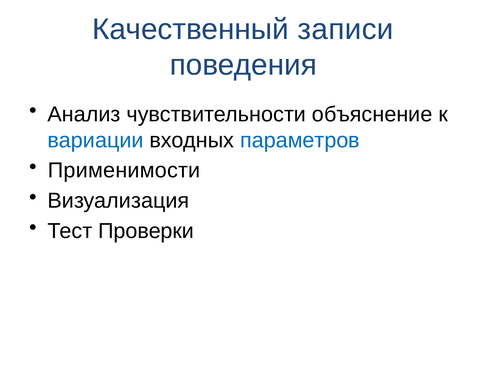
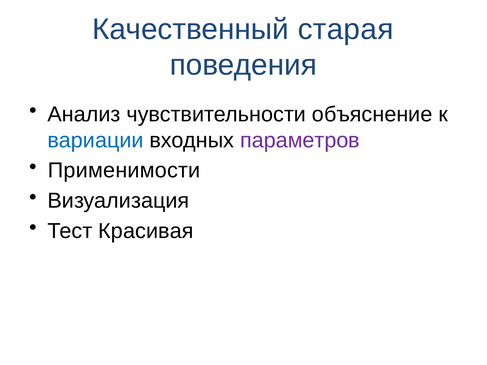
записи: записи -> старая (346, 29)
параметров colour: blue -> purple (300, 140)
Проверки: Проверки -> Красивая (146, 231)
